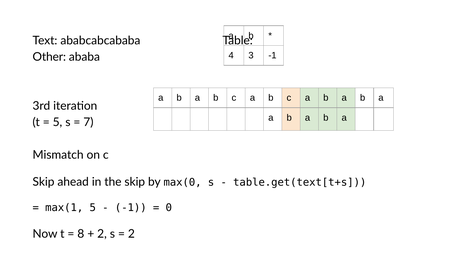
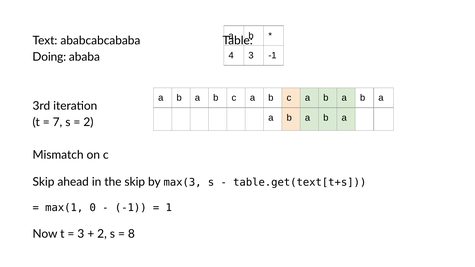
Other: Other -> Doing (49, 57)
5: 5 -> 7 (57, 122)
7: 7 -> 2 (88, 122)
max(0: max(0 -> max(3 (183, 183)
max(1 5: 5 -> 0 (93, 208)
0: 0 -> 1 (169, 208)
8: 8 -> 3 (81, 234)
2: 2 -> 8 (131, 234)
